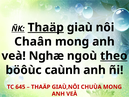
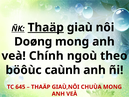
Chaân: Chaân -> Doøng (33, 42)
Nghæ: Nghæ -> Chính (46, 56)
theo underline: present -> none (114, 56)
